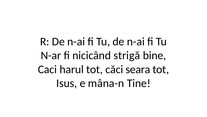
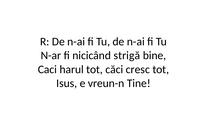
seara: seara -> cresc (138, 69)
mâna-n: mâna-n -> vreun-n (106, 83)
